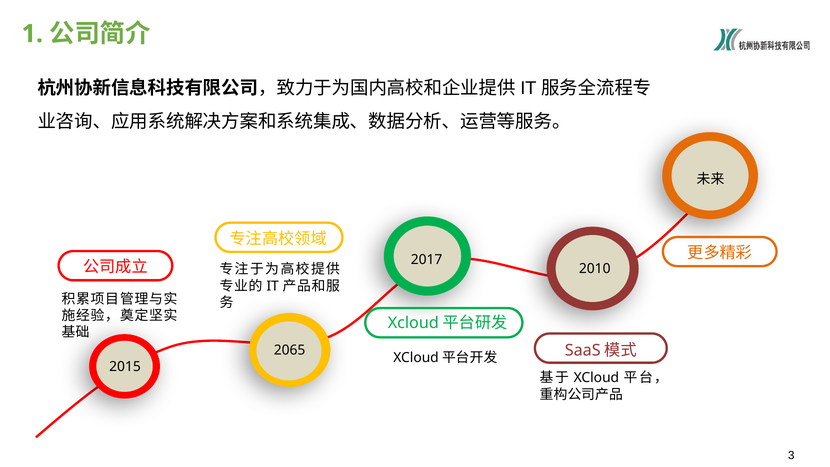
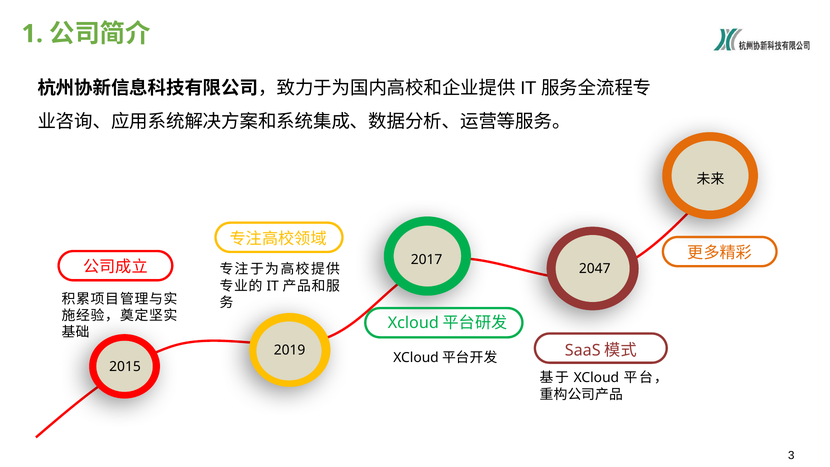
2010: 2010 -> 2047 (595, 269)
2065: 2065 -> 2019 (290, 350)
